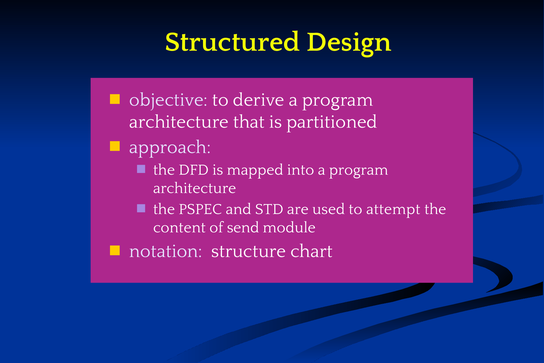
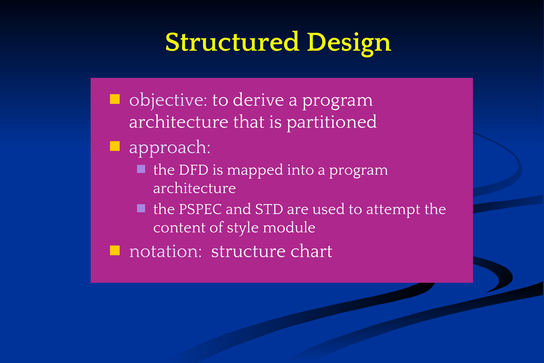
send: send -> style (243, 227)
